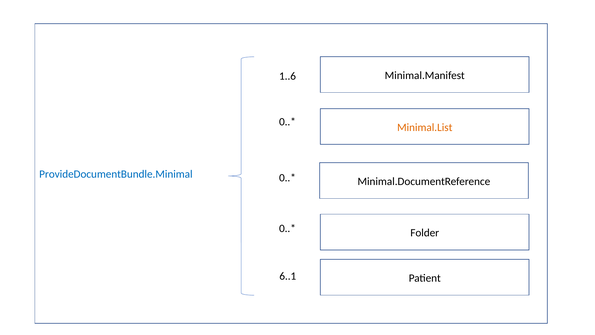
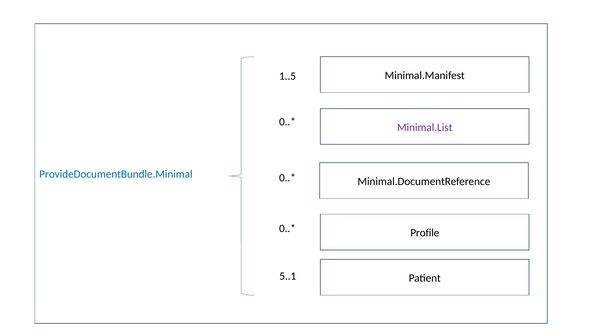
1..6: 1..6 -> 1..5 (288, 76)
Minimal.List colour: orange -> purple (425, 127)
Folder: Folder -> Profile (425, 233)
6..1: 6..1 -> 5..1 (288, 276)
